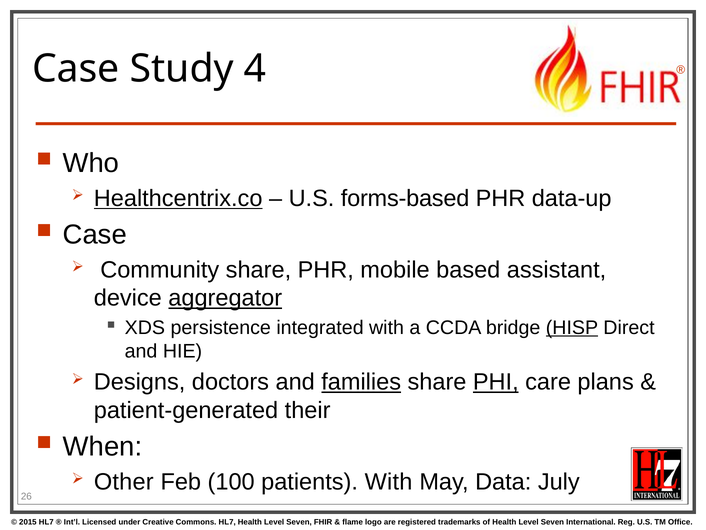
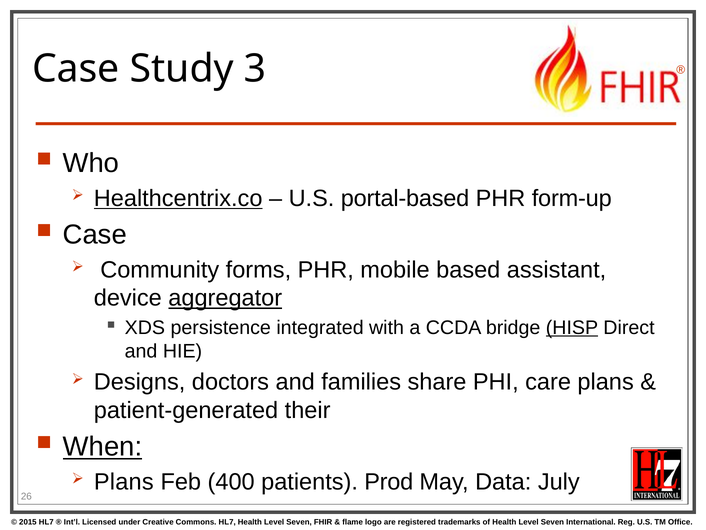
4: 4 -> 3 (255, 68)
forms-based: forms-based -> portal-based (405, 198)
data-up: data-up -> form-up (572, 198)
Community share: share -> forms (258, 270)
families underline: present -> none (361, 382)
PHI underline: present -> none (496, 382)
When underline: none -> present (103, 446)
Other: Other -> Plans (124, 481)
100: 100 -> 400 (231, 481)
patients With: With -> Prod (389, 481)
